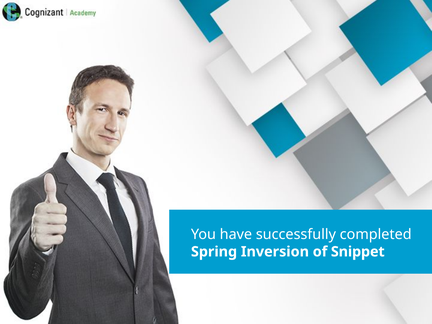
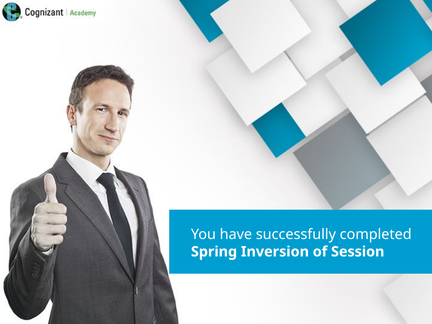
Snippet: Snippet -> Session (358, 252)
